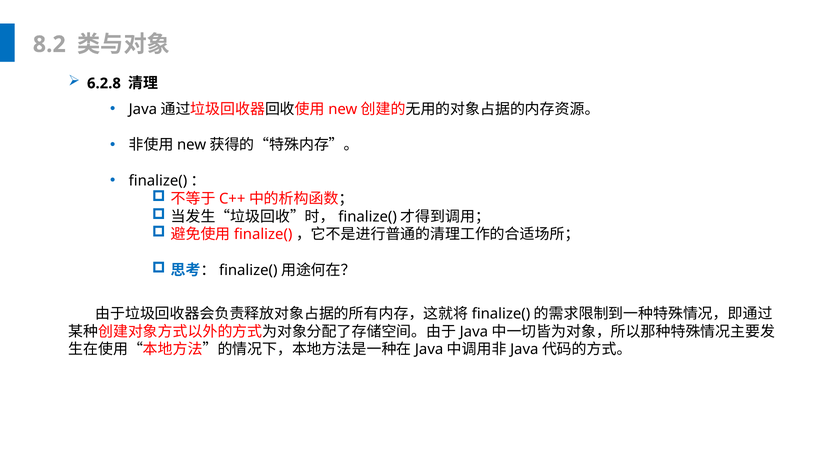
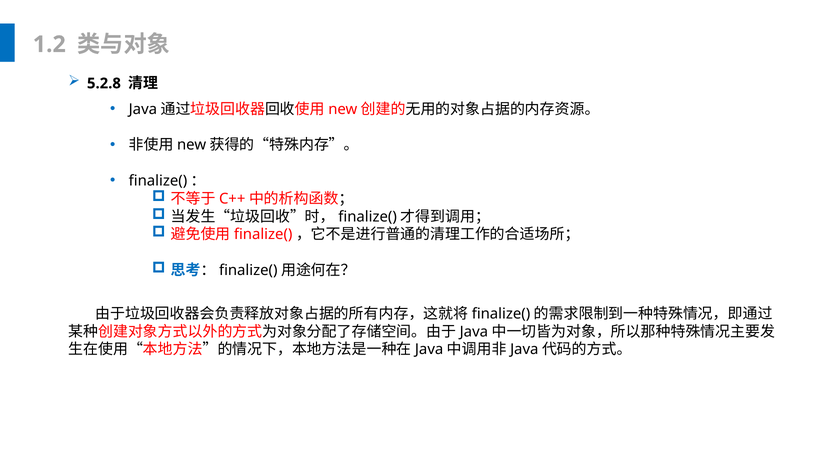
8.2: 8.2 -> 1.2 (49, 44)
6.2.8: 6.2.8 -> 5.2.8 (104, 83)
